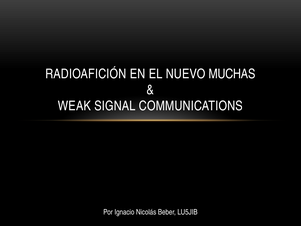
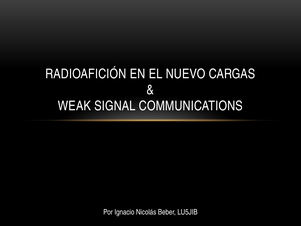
MUCHAS: MUCHAS -> CARGAS (232, 74)
